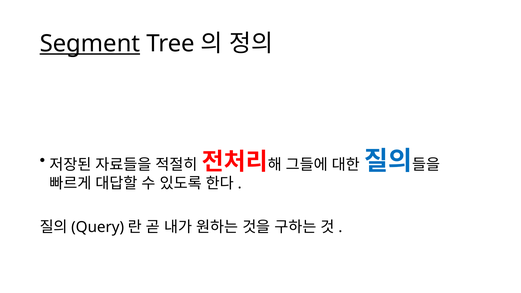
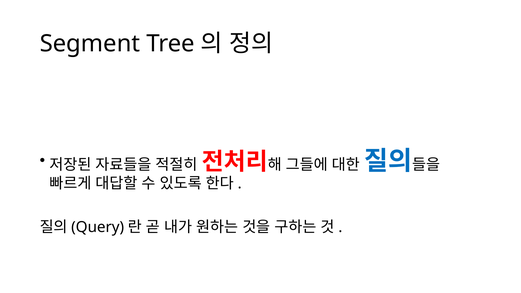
Segment underline: present -> none (90, 44)
